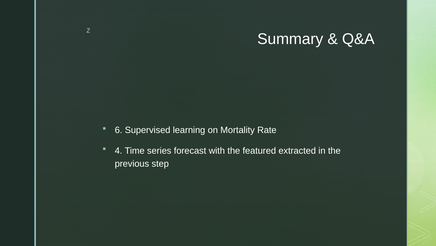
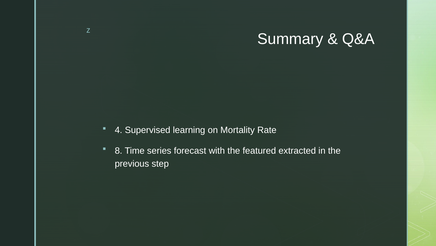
6: 6 -> 4 (119, 130)
4: 4 -> 8 (119, 150)
